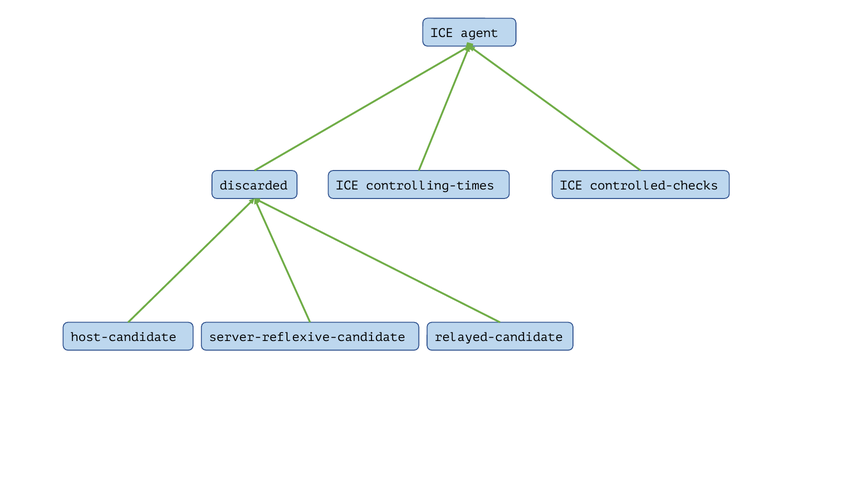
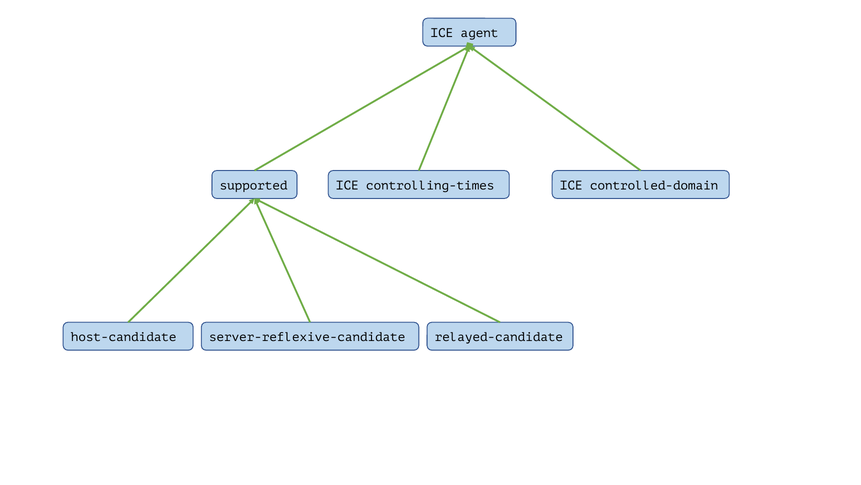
discarded: discarded -> supported (254, 185)
controlled-checks: controlled-checks -> controlled-domain (654, 185)
